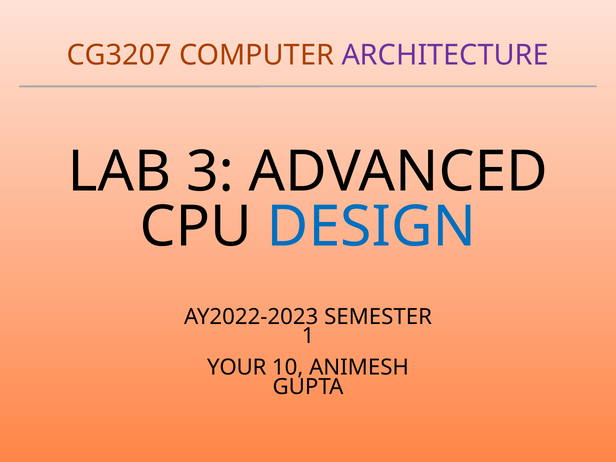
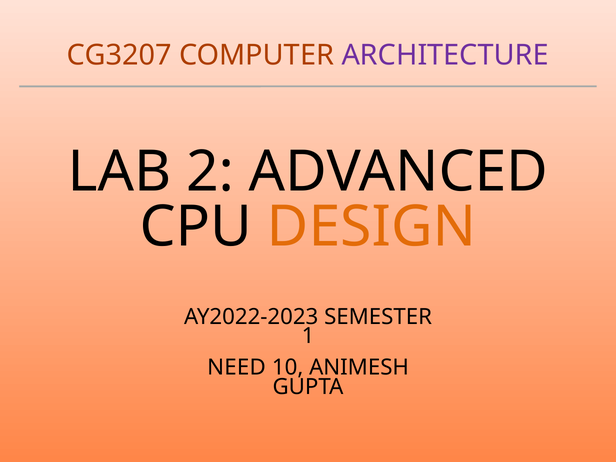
3: 3 -> 2 (210, 172)
DESIGN colour: blue -> orange (372, 227)
YOUR: YOUR -> NEED (237, 368)
